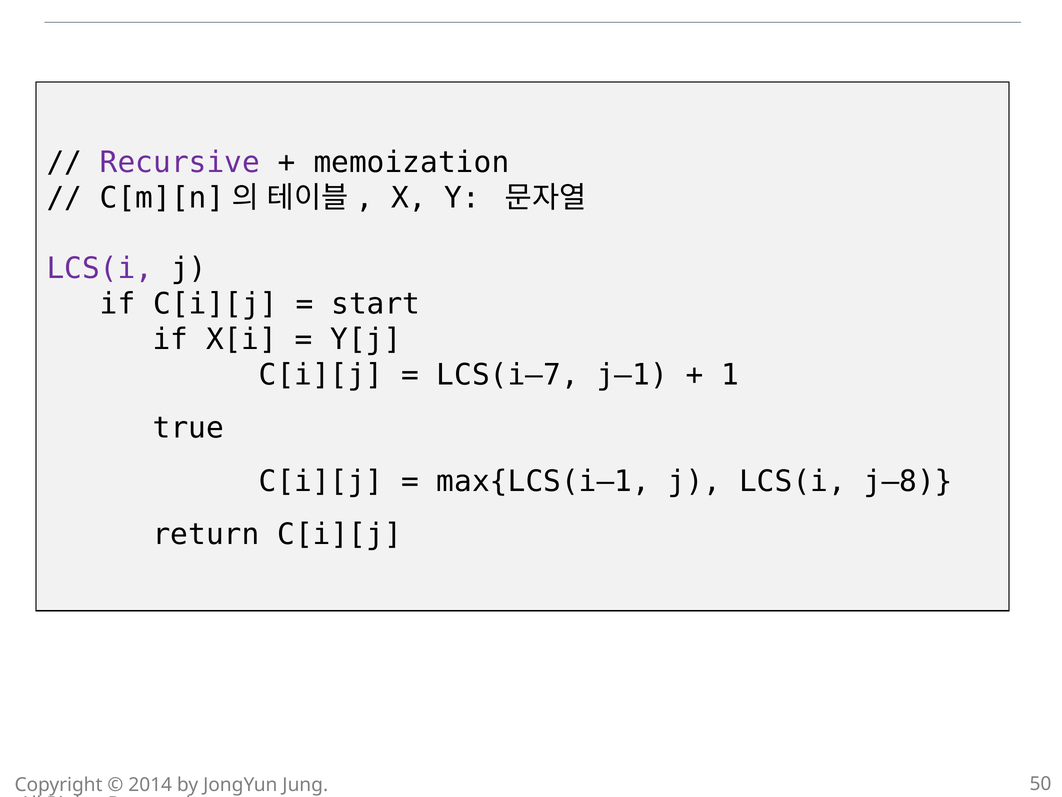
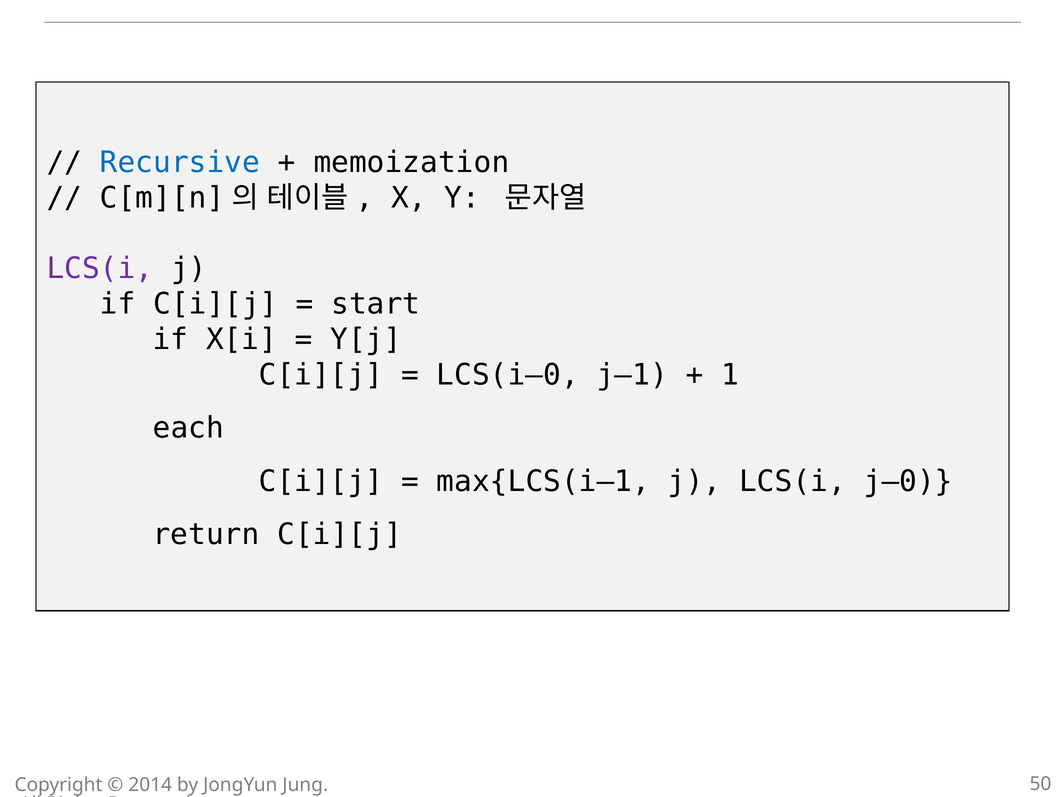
Recursive colour: purple -> blue (180, 162)
LCS(i–7: LCS(i–7 -> LCS(i–0 (508, 375)
true: true -> each (188, 428)
j–8: j–8 -> j–0 (908, 481)
